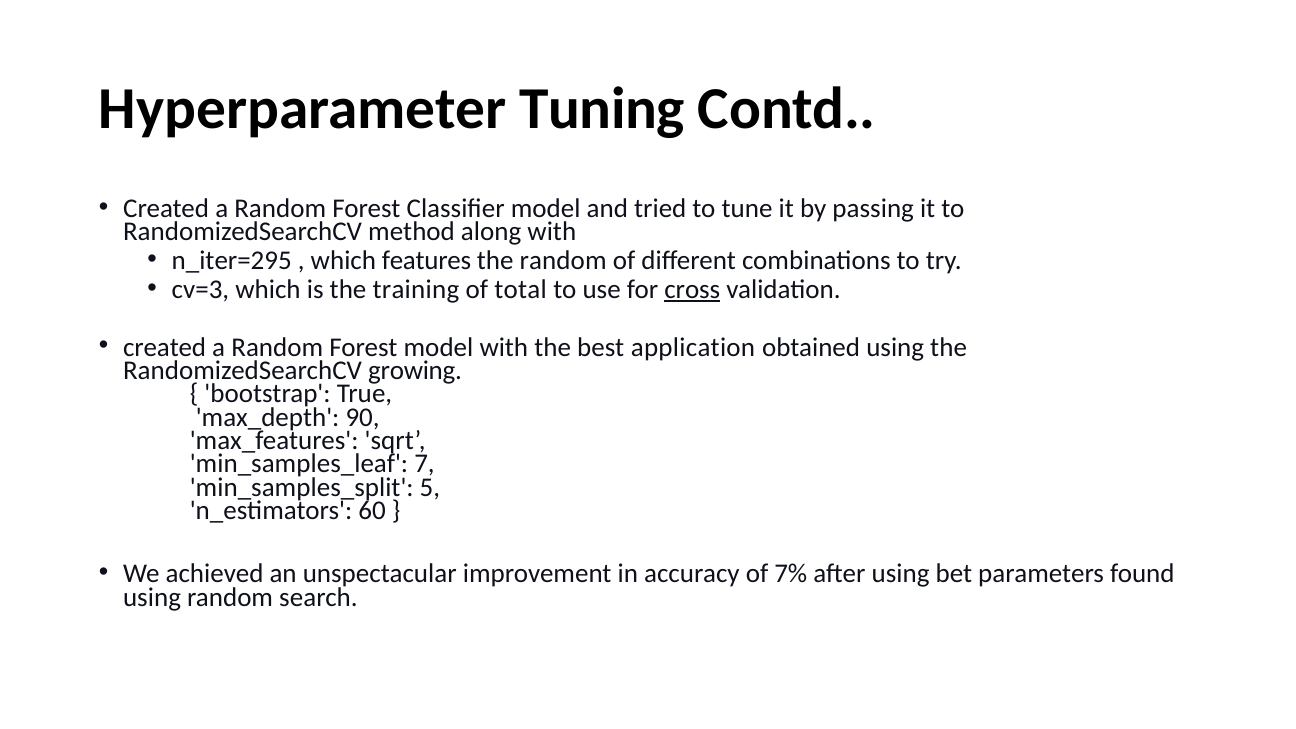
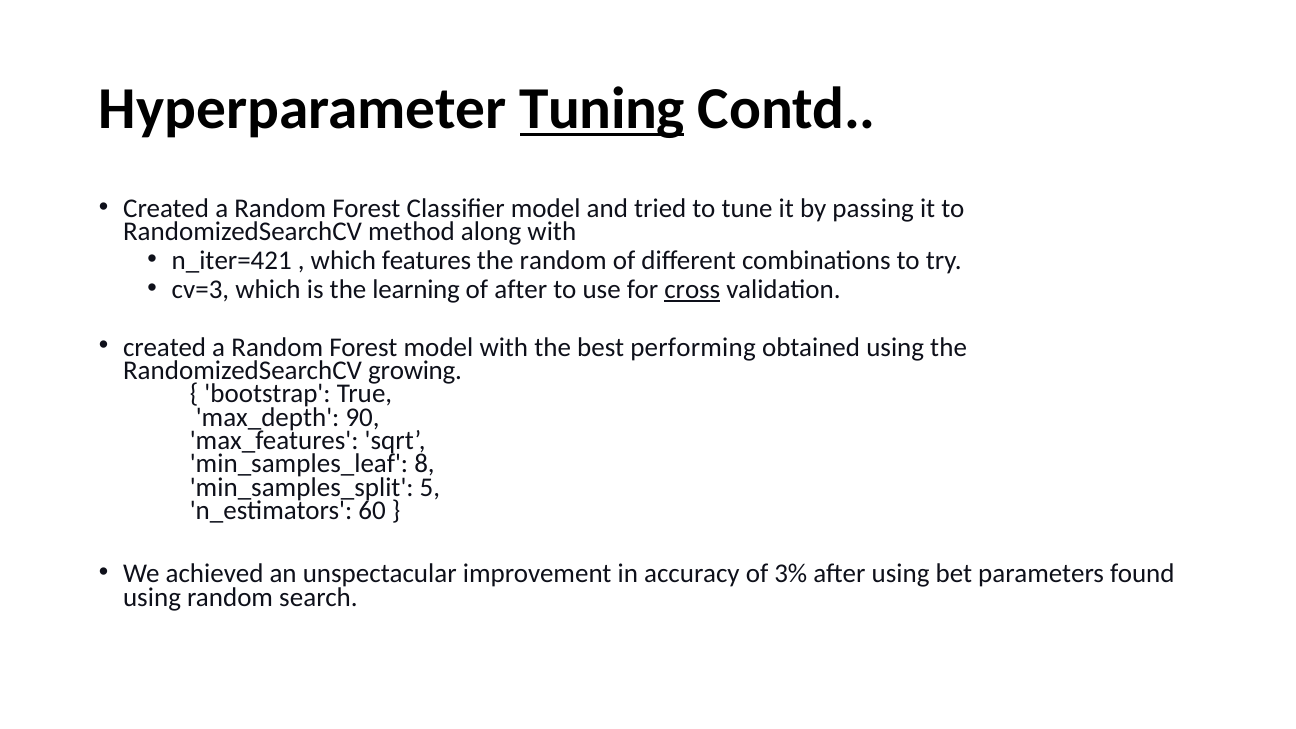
Tuning underline: none -> present (602, 109)
n_iter=295: n_iter=295 -> n_iter=421 (232, 261)
training: training -> learning (416, 289)
of total: total -> after (521, 289)
application: application -> performing (693, 347)
7: 7 -> 8 (424, 464)
7%: 7% -> 3% (791, 574)
